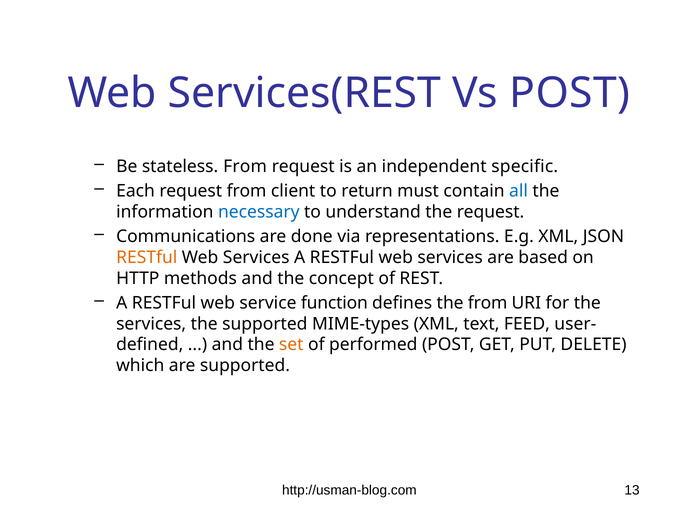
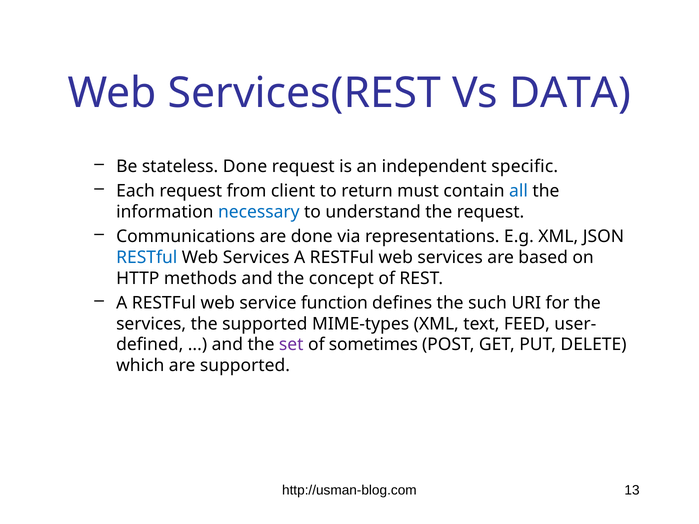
Vs POST: POST -> DATA (570, 93)
stateless From: From -> Done (245, 167)
RESTful colour: orange -> blue (147, 258)
the from: from -> such (488, 303)
set colour: orange -> purple (291, 345)
performed: performed -> sometimes (373, 345)
